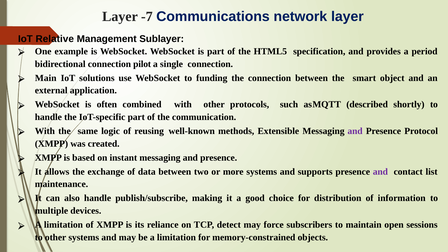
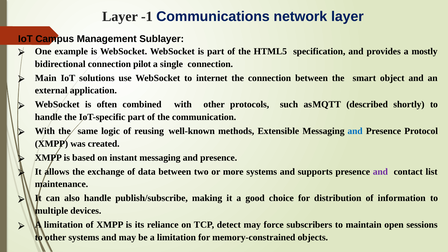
-7: -7 -> -1 (147, 16)
Relative: Relative -> Campus (55, 39)
period: period -> mostly (425, 51)
funding: funding -> internet (212, 78)
and colour: purple -> blue (355, 131)
